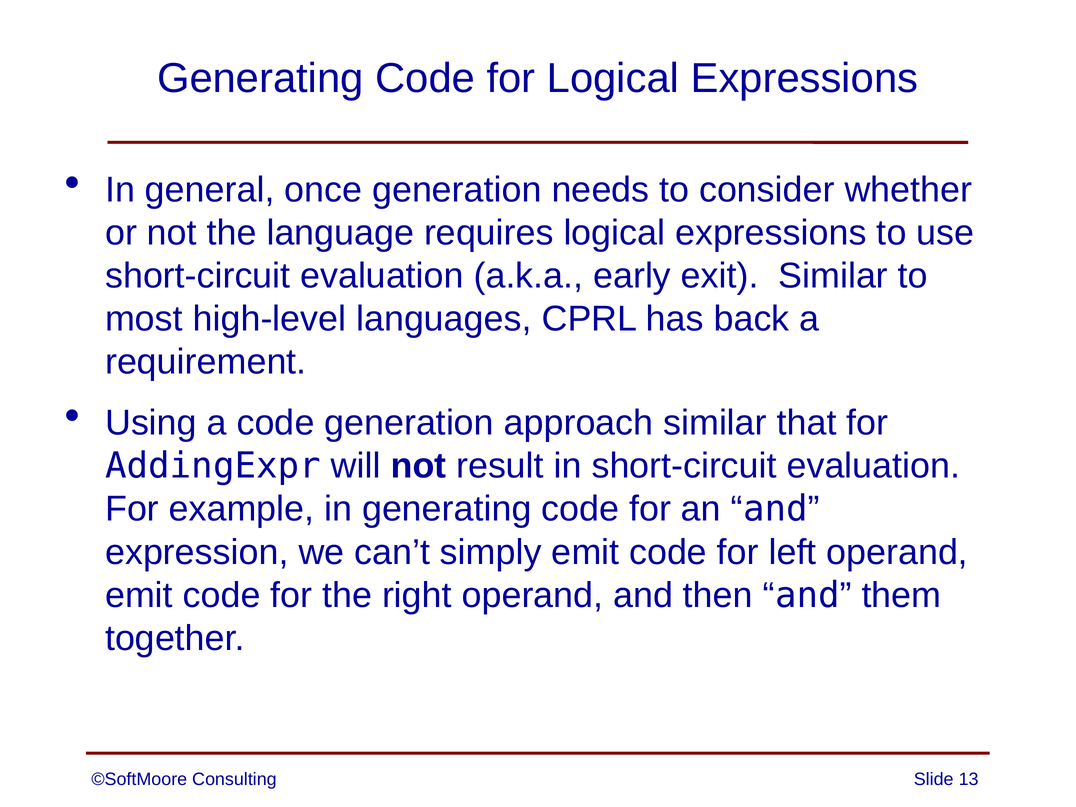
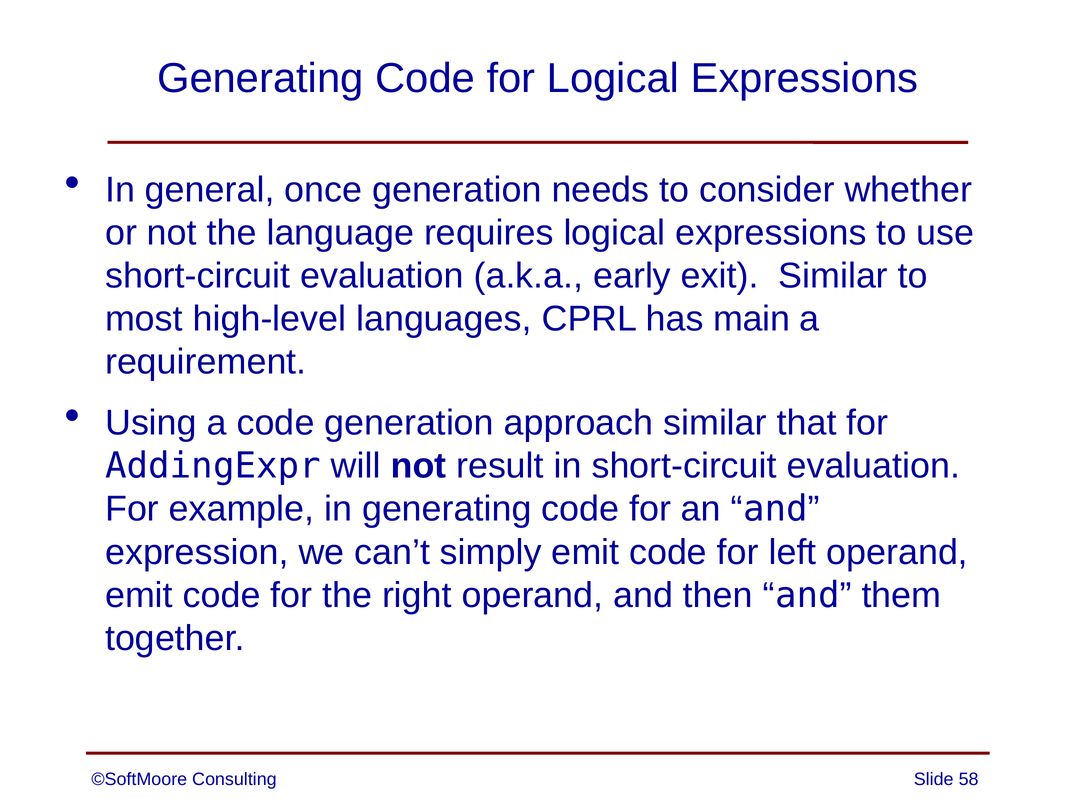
back: back -> main (752, 319)
13: 13 -> 58 (969, 780)
